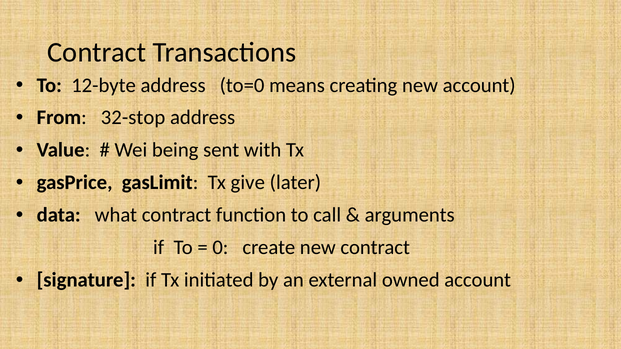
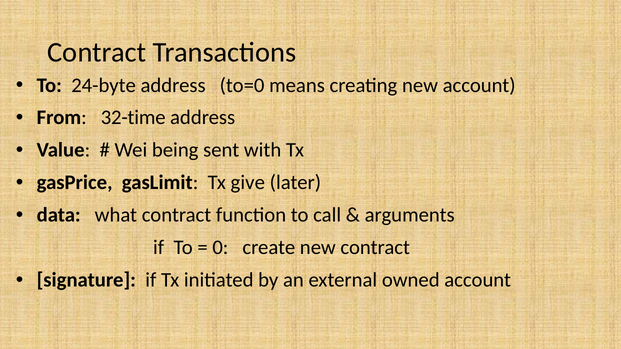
12-byte: 12-byte -> 24-byte (104, 85)
32-stop: 32-stop -> 32-time (133, 118)
